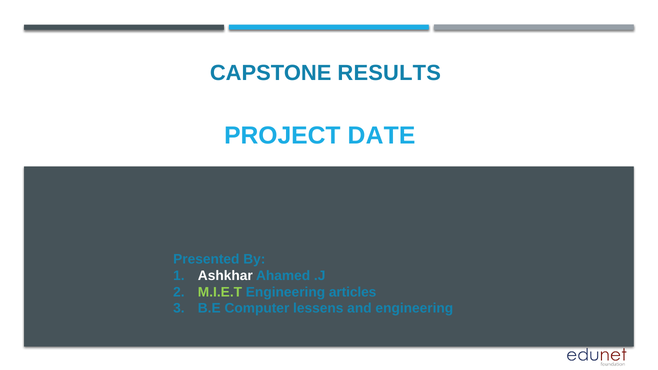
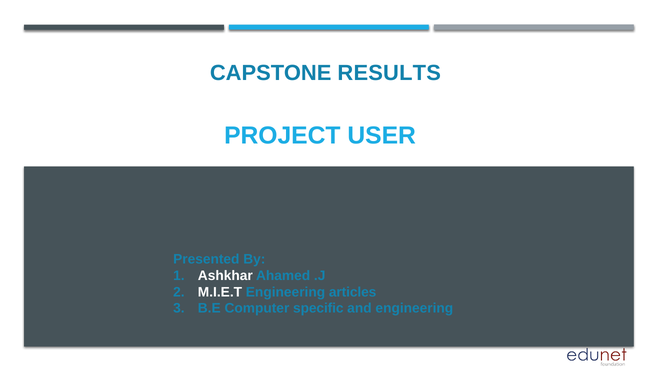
DATE: DATE -> USER (382, 136)
M.I.E.T colour: light green -> white (220, 292)
lessens: lessens -> specific (318, 309)
